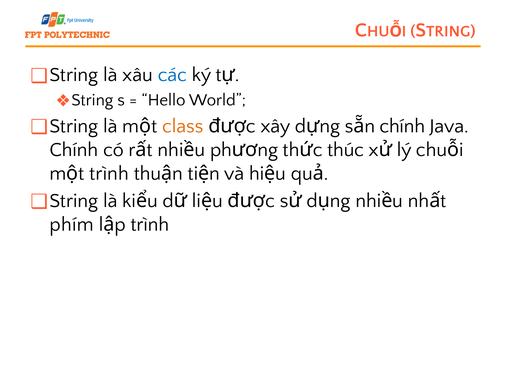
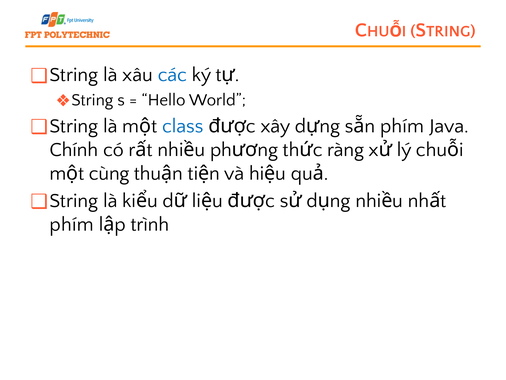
class colour: orange -> blue (183, 126)
chính: chính -> phím (402, 126)
thúc: thúc -> ràng (346, 149)
trình: trình -> cùng (109, 173)
